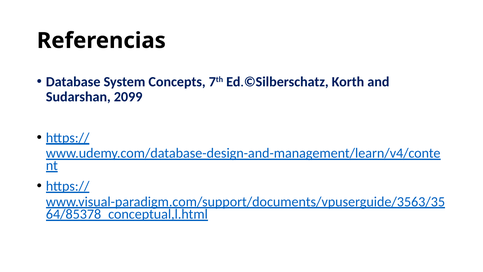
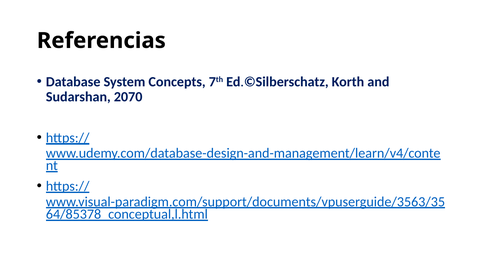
2099: 2099 -> 2070 (128, 97)
